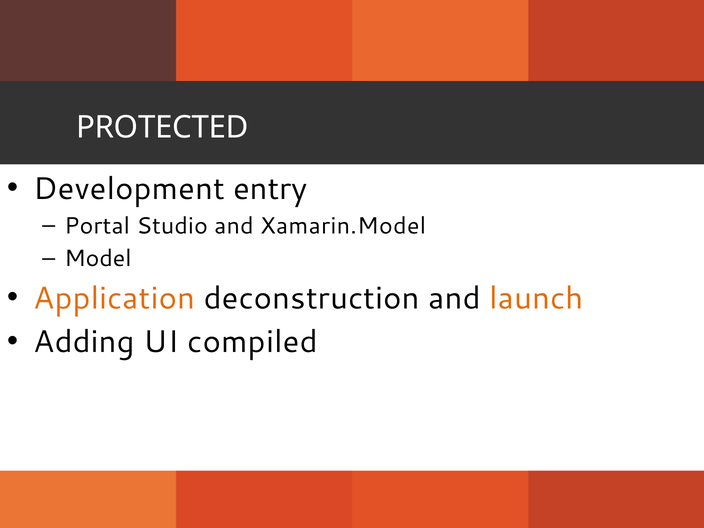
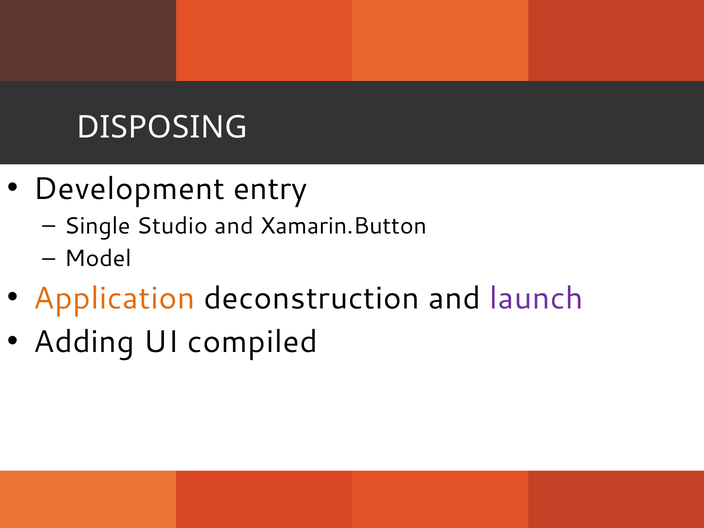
PROTECTED: PROTECTED -> DISPOSING (162, 127)
Portal: Portal -> Single (97, 226)
Xamarin.Model: Xamarin.Model -> Xamarin.Button (343, 226)
launch colour: orange -> purple (536, 298)
